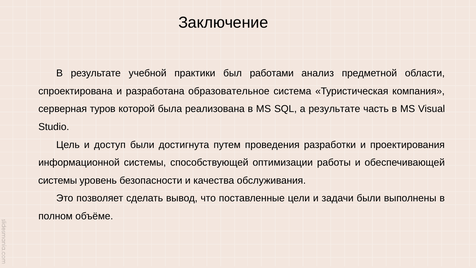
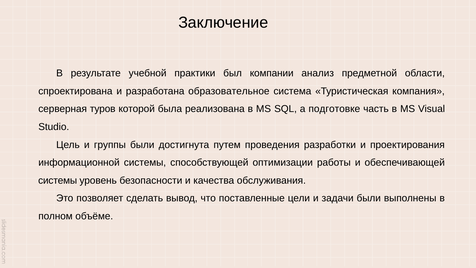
работами: работами -> компании (272, 73)
а результате: результате -> подготовке (334, 109)
доступ: доступ -> группы (110, 145)
